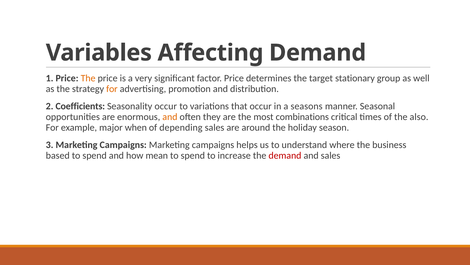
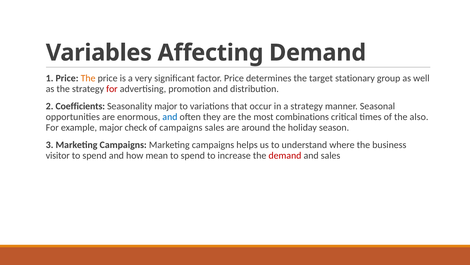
for colour: orange -> red (112, 89)
Seasonality occur: occur -> major (166, 106)
a seasons: seasons -> strategy (307, 106)
and colour: orange -> blue (170, 117)
when: when -> check (136, 127)
of depending: depending -> campaigns (181, 127)
based: based -> visitor (58, 155)
